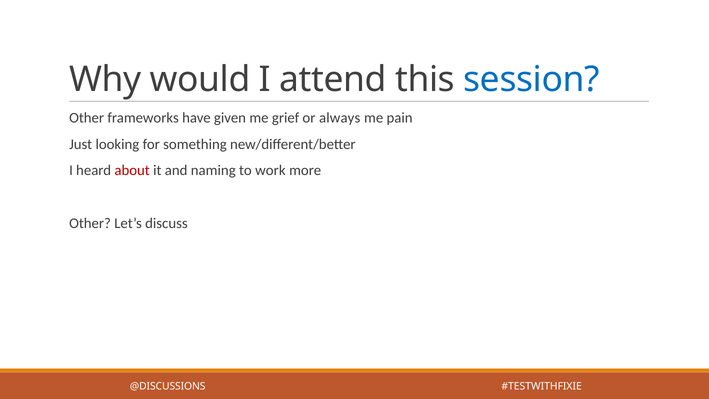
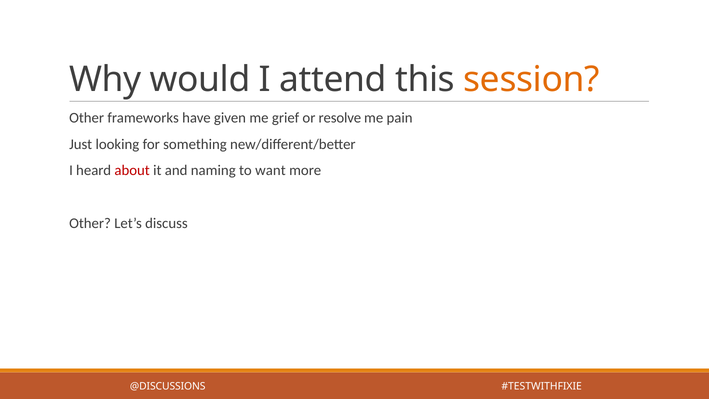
session colour: blue -> orange (531, 79)
always: always -> resolve (340, 118)
work: work -> want (270, 170)
